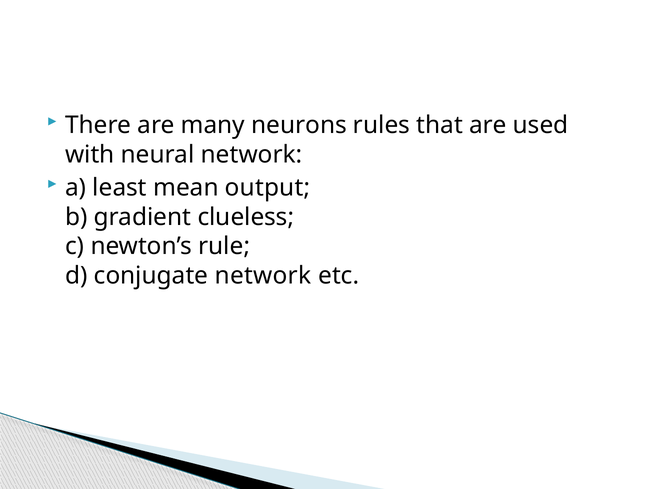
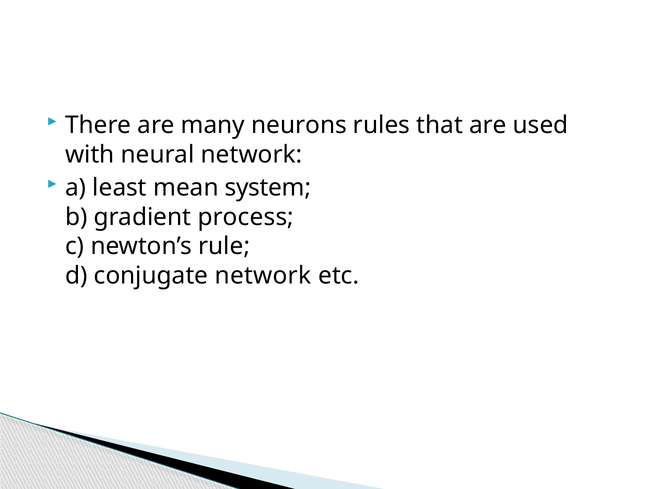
output: output -> system (268, 188)
clueless: clueless -> process (246, 217)
